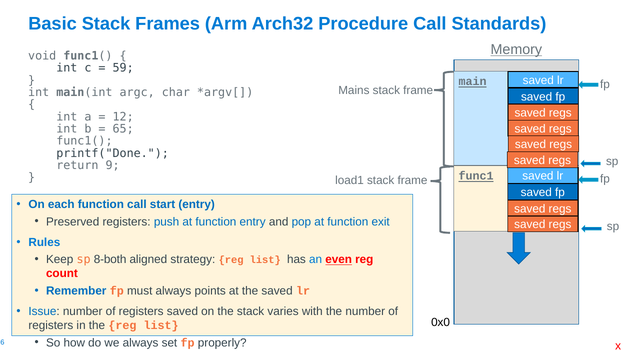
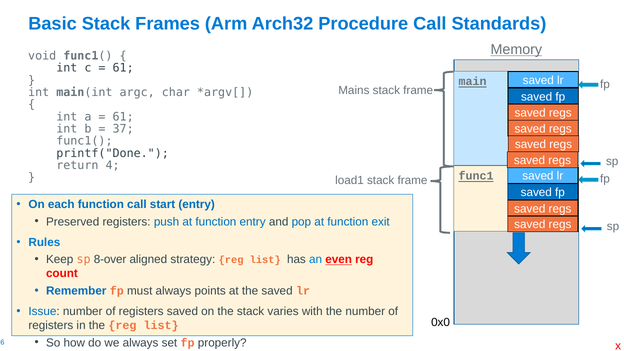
59: 59 -> 61 (123, 68)
12: 12 -> 61 (123, 117)
65: 65 -> 37 (123, 129)
9: 9 -> 4 (113, 165)
8-both: 8-both -> 8-over (110, 260)
